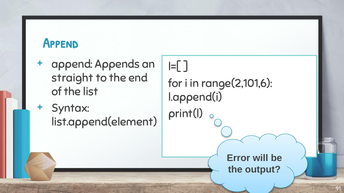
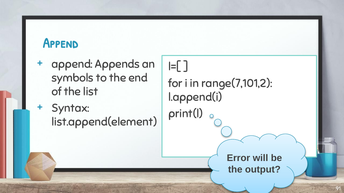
straight: straight -> symbols (73, 78)
range(2,101,6: range(2,101,6 -> range(7,101,2 (237, 83)
